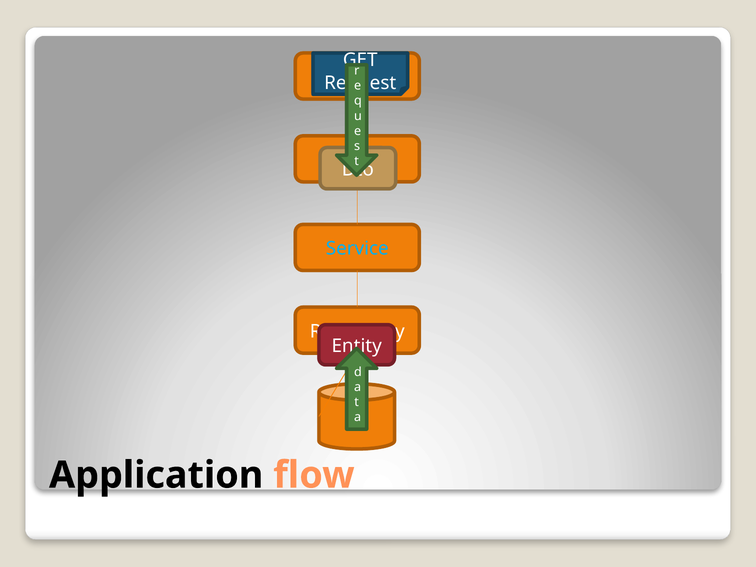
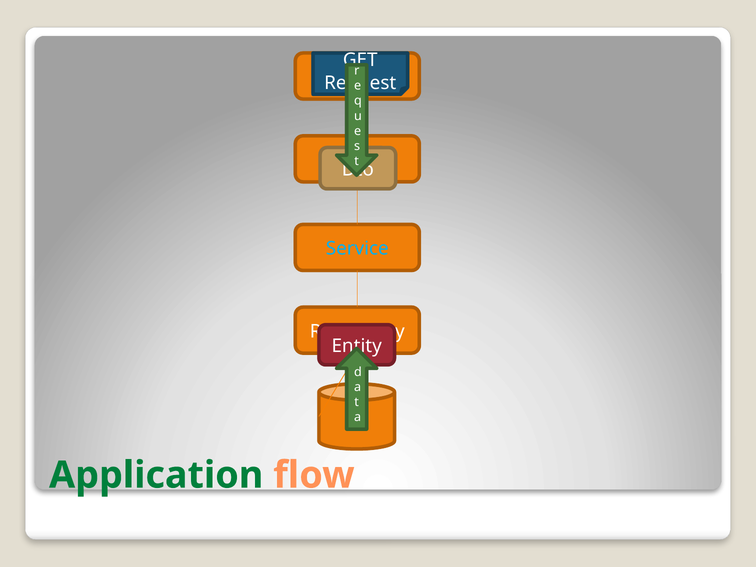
Application colour: black -> green (156, 475)
